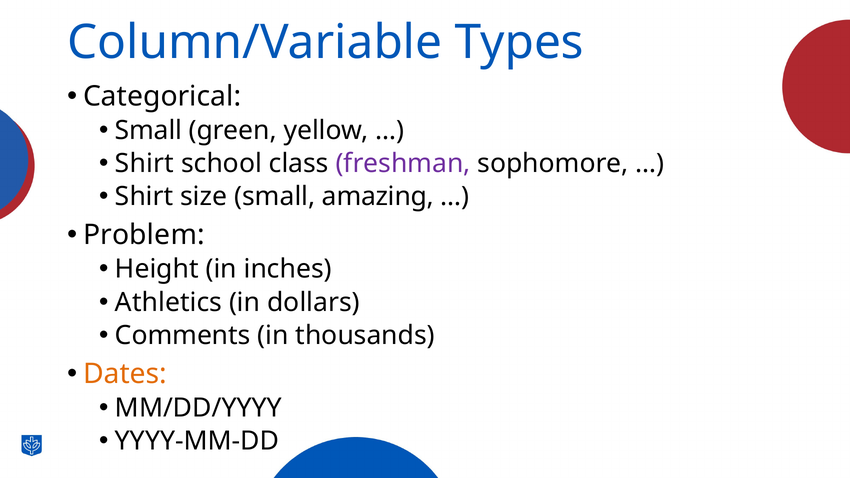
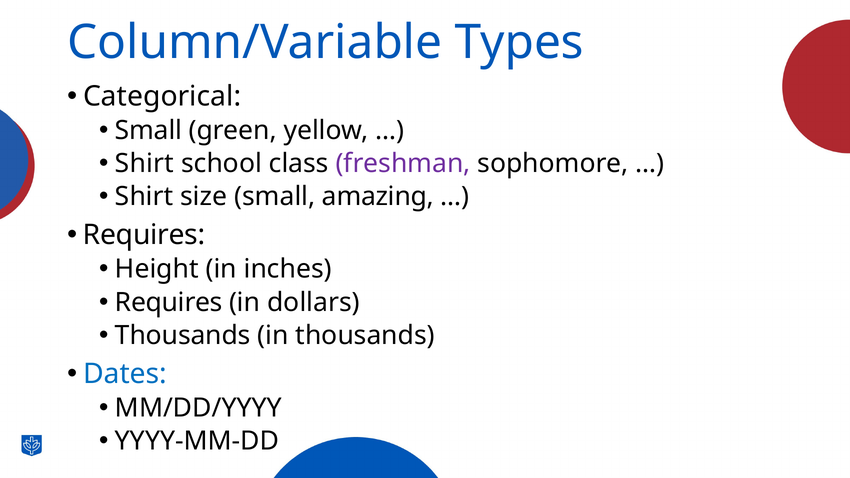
Problem: Problem -> Requires (144, 235)
Athletics: Athletics -> Requires (169, 302)
Comments: Comments -> Thousands (183, 335)
Dates colour: orange -> blue (125, 374)
